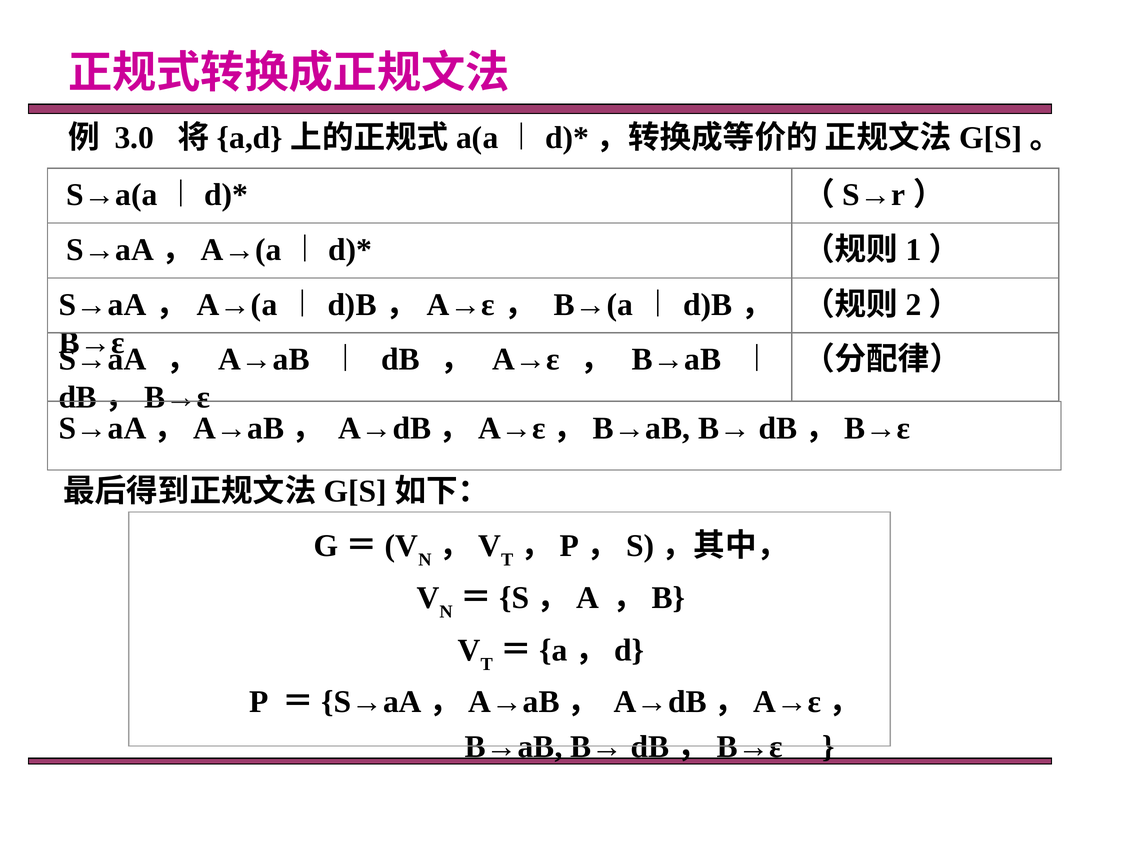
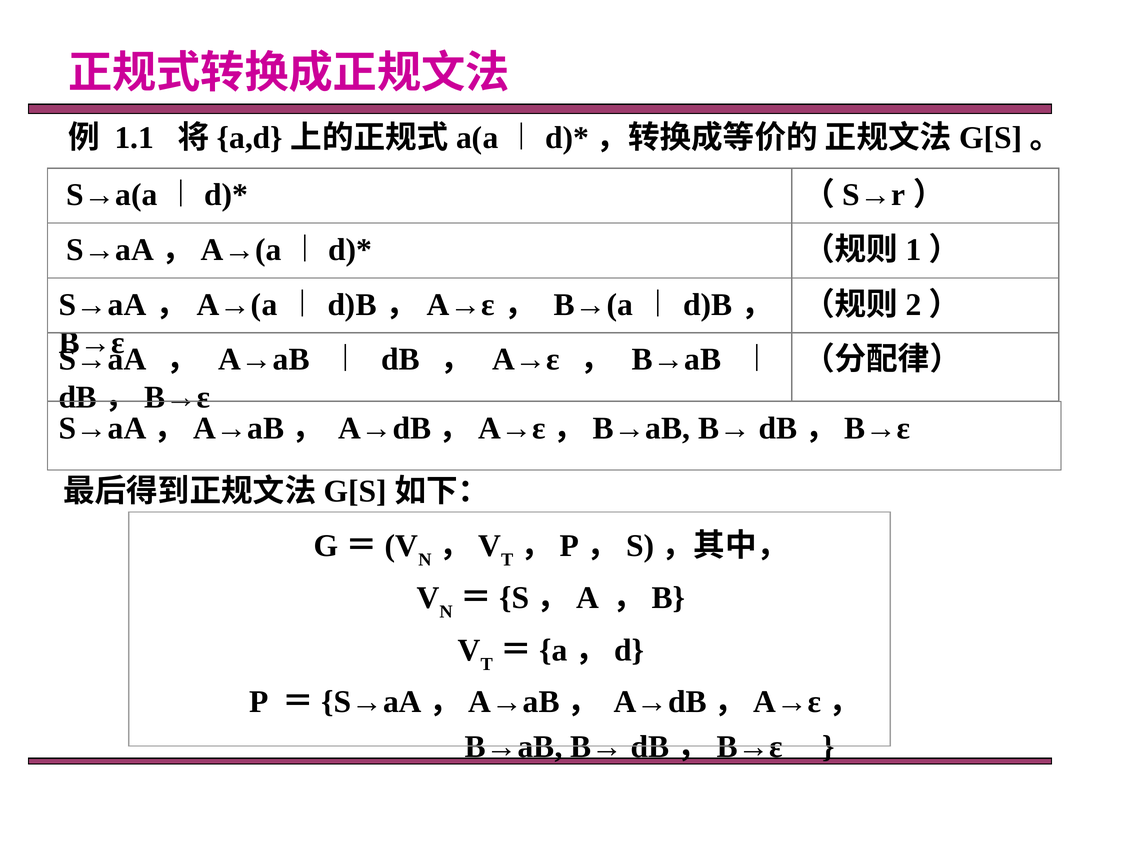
3.0: 3.0 -> 1.1 (134, 138)
